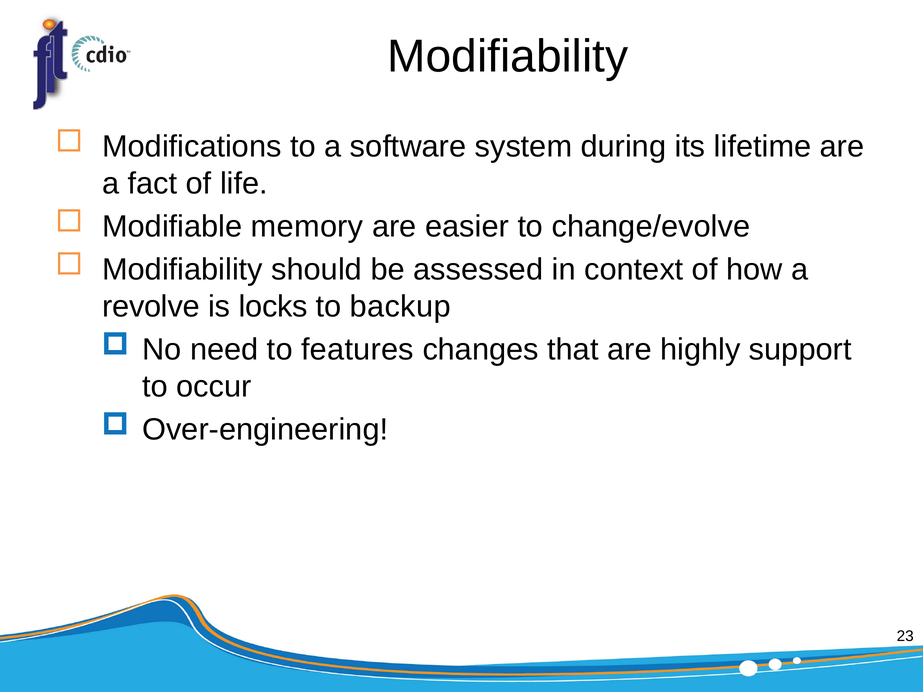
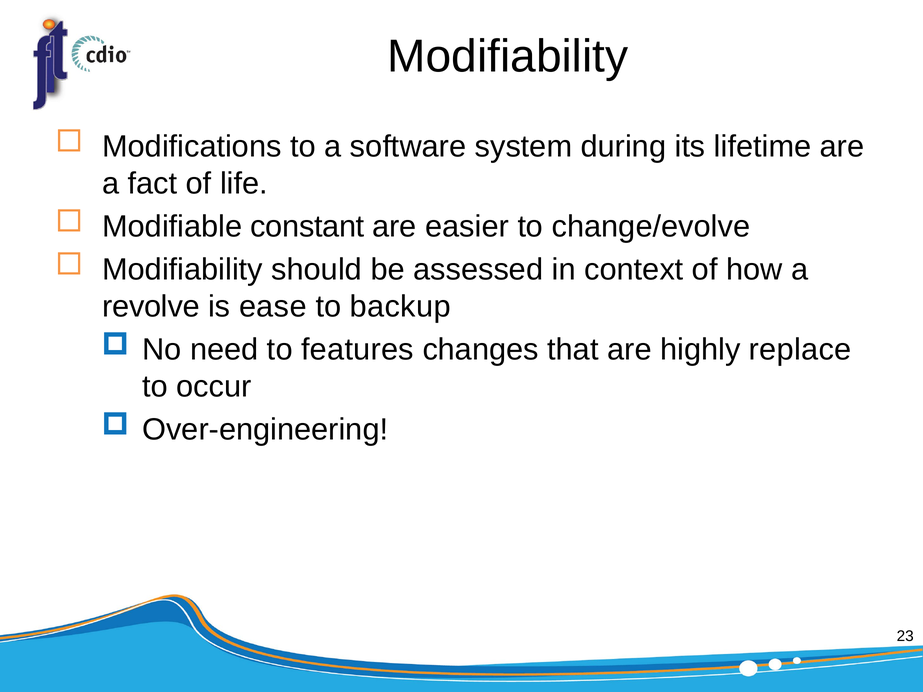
memory: memory -> constant (307, 227)
locks: locks -> ease (273, 307)
support: support -> replace (800, 350)
